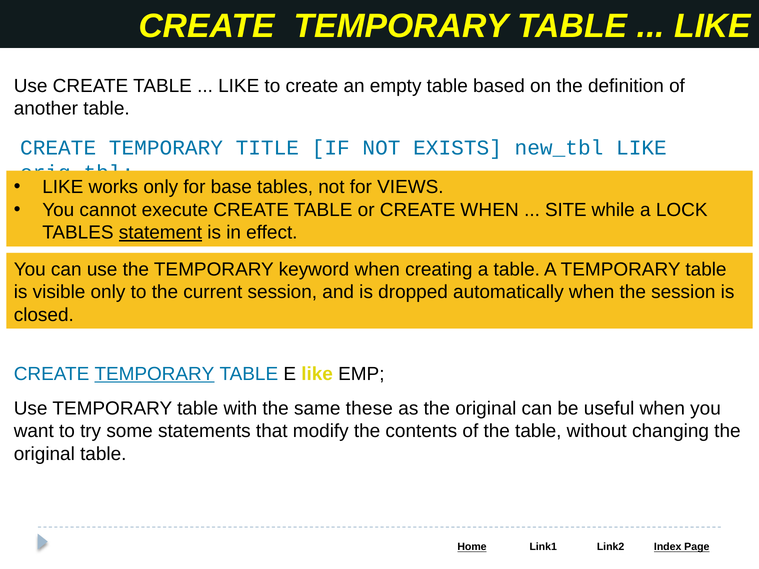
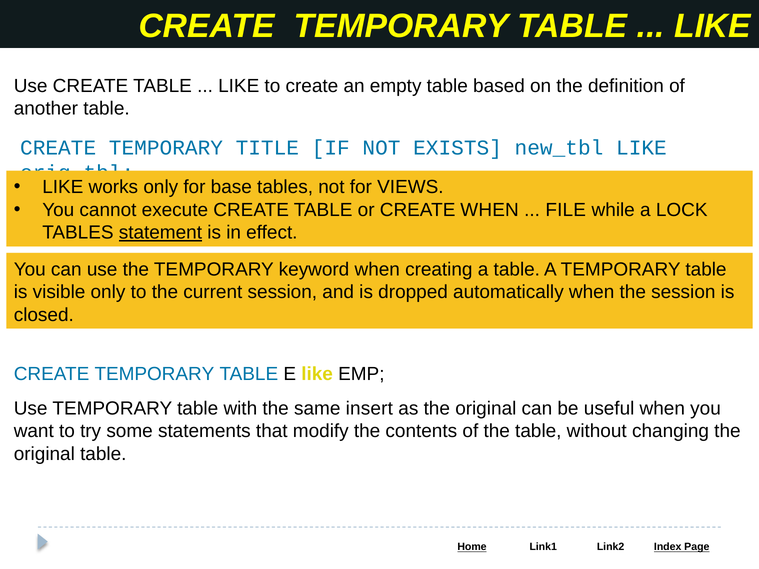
SITE: SITE -> FILE (566, 210)
TEMPORARY underline: present -> none (154, 374)
these: these -> insert (369, 409)
